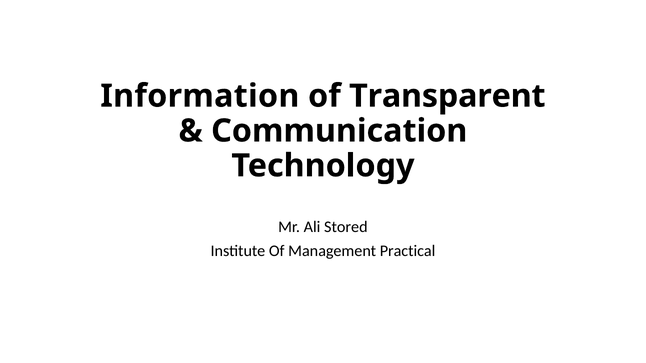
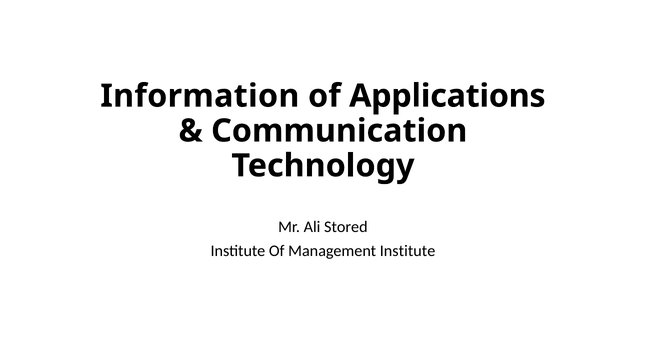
Transparent: Transparent -> Applications (447, 96)
Management Practical: Practical -> Institute (408, 251)
